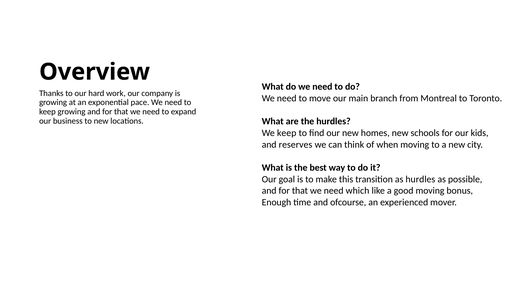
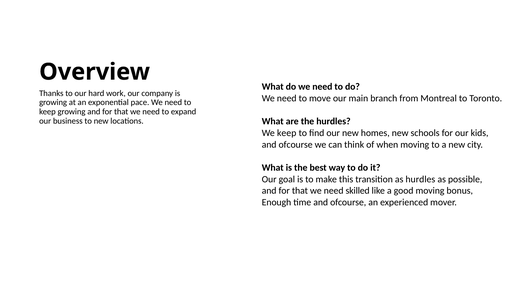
reserves: reserves -> ofcourse (296, 144)
which: which -> skilled (358, 190)
